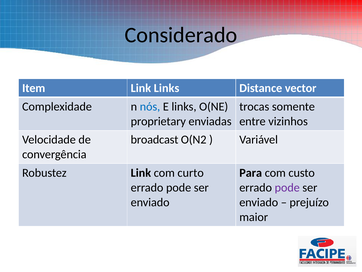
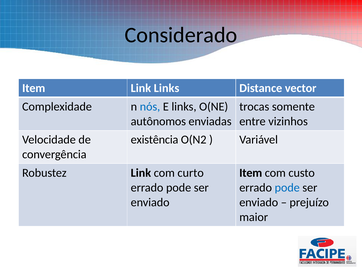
proprietary: proprietary -> autônomos (158, 121)
broadcast: broadcast -> existência (155, 139)
Para: Para -> Item (251, 173)
pode colour: purple -> blue (287, 187)
